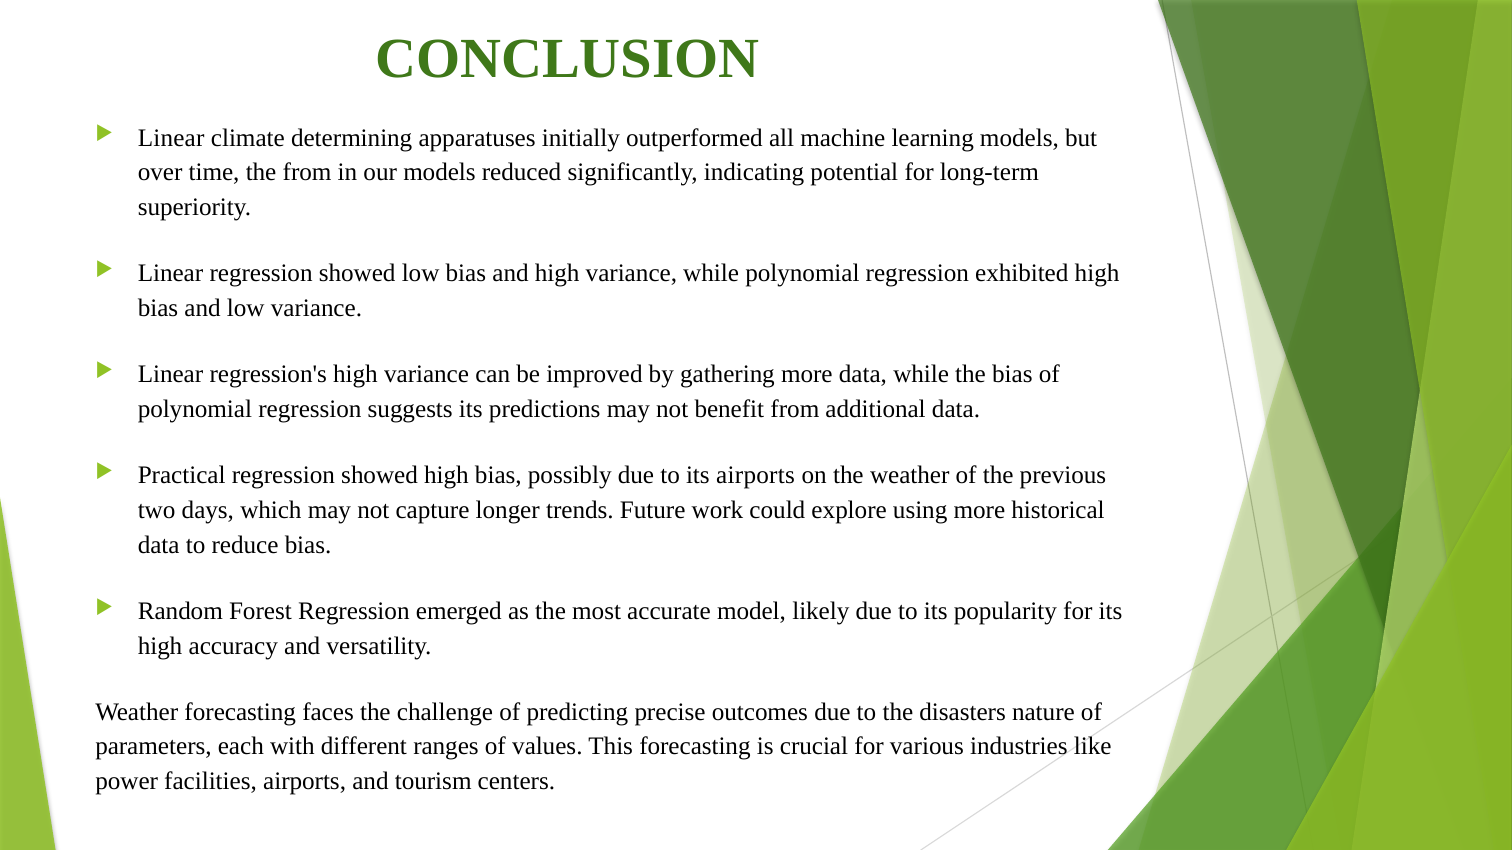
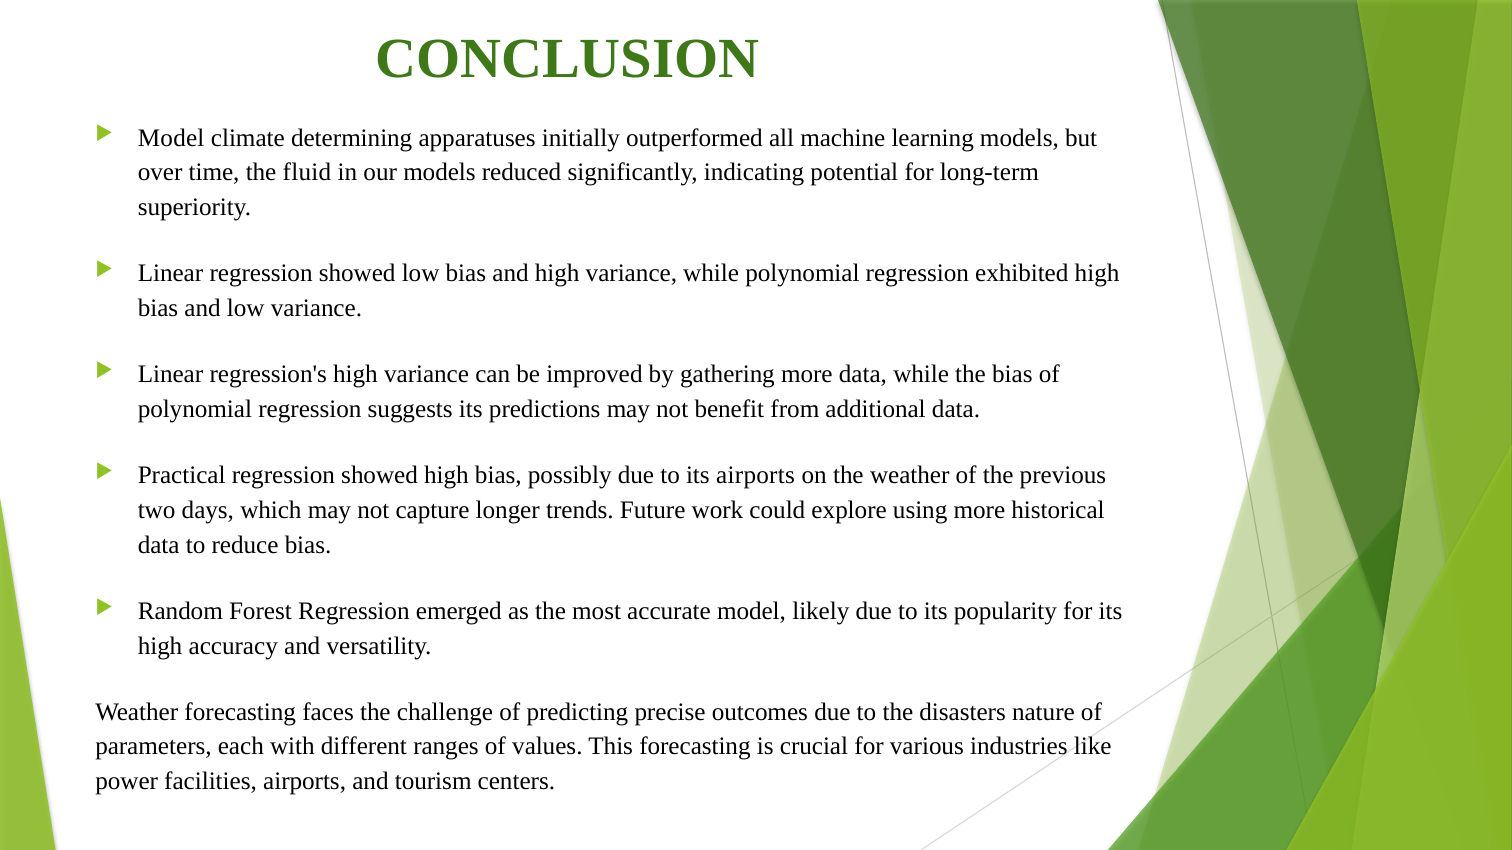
Linear: Linear -> Model (171, 138)
the from: from -> fluid (307, 173)
